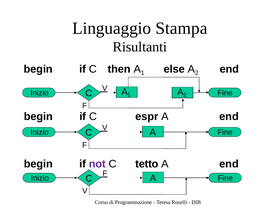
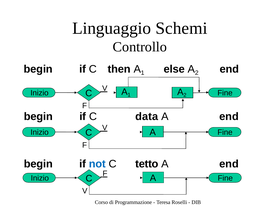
Stampa: Stampa -> Schemi (181, 28)
Risultanti: Risultanti -> Controllo (140, 47)
espr: espr -> data (147, 116)
not colour: purple -> blue (97, 164)
